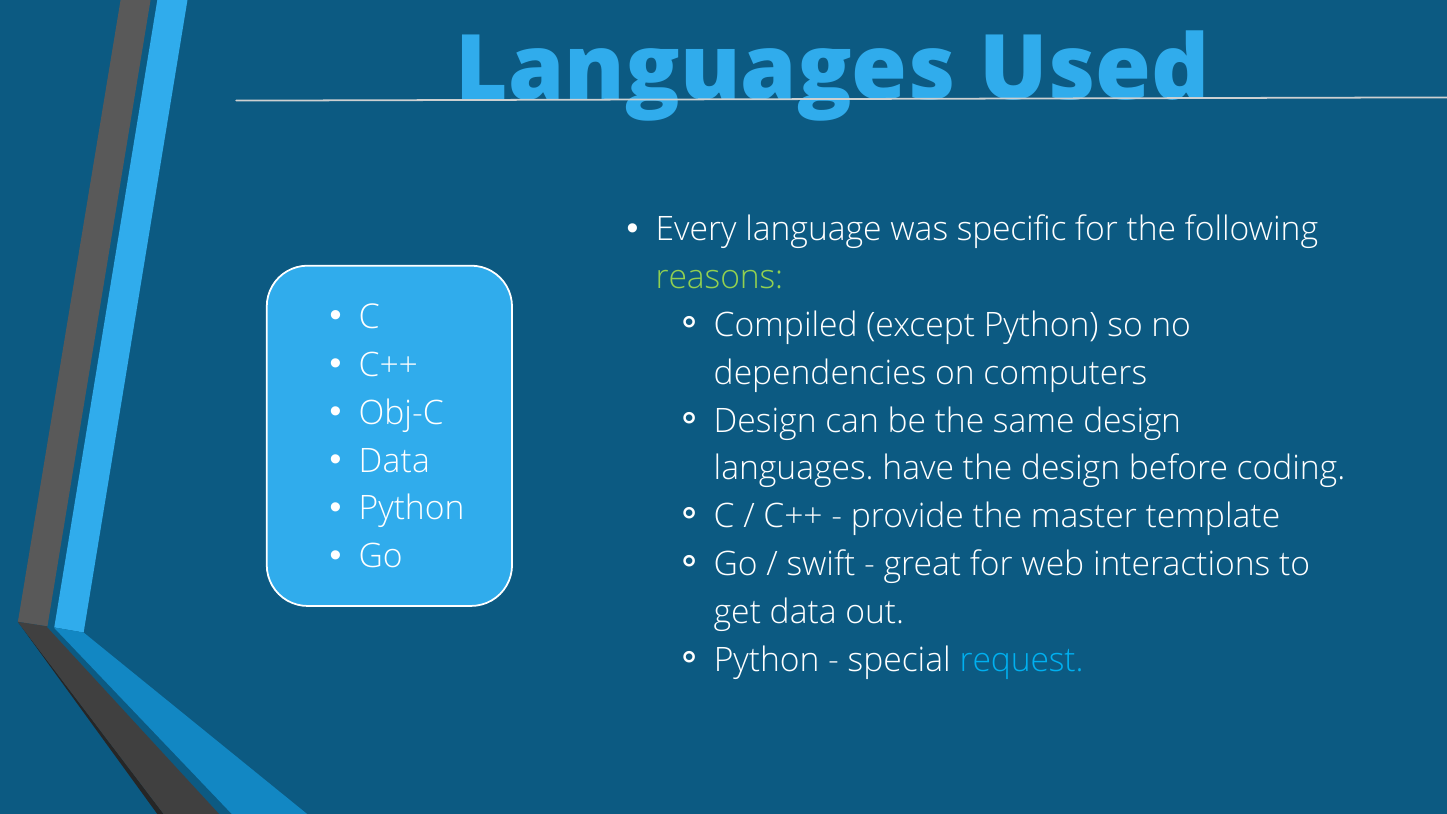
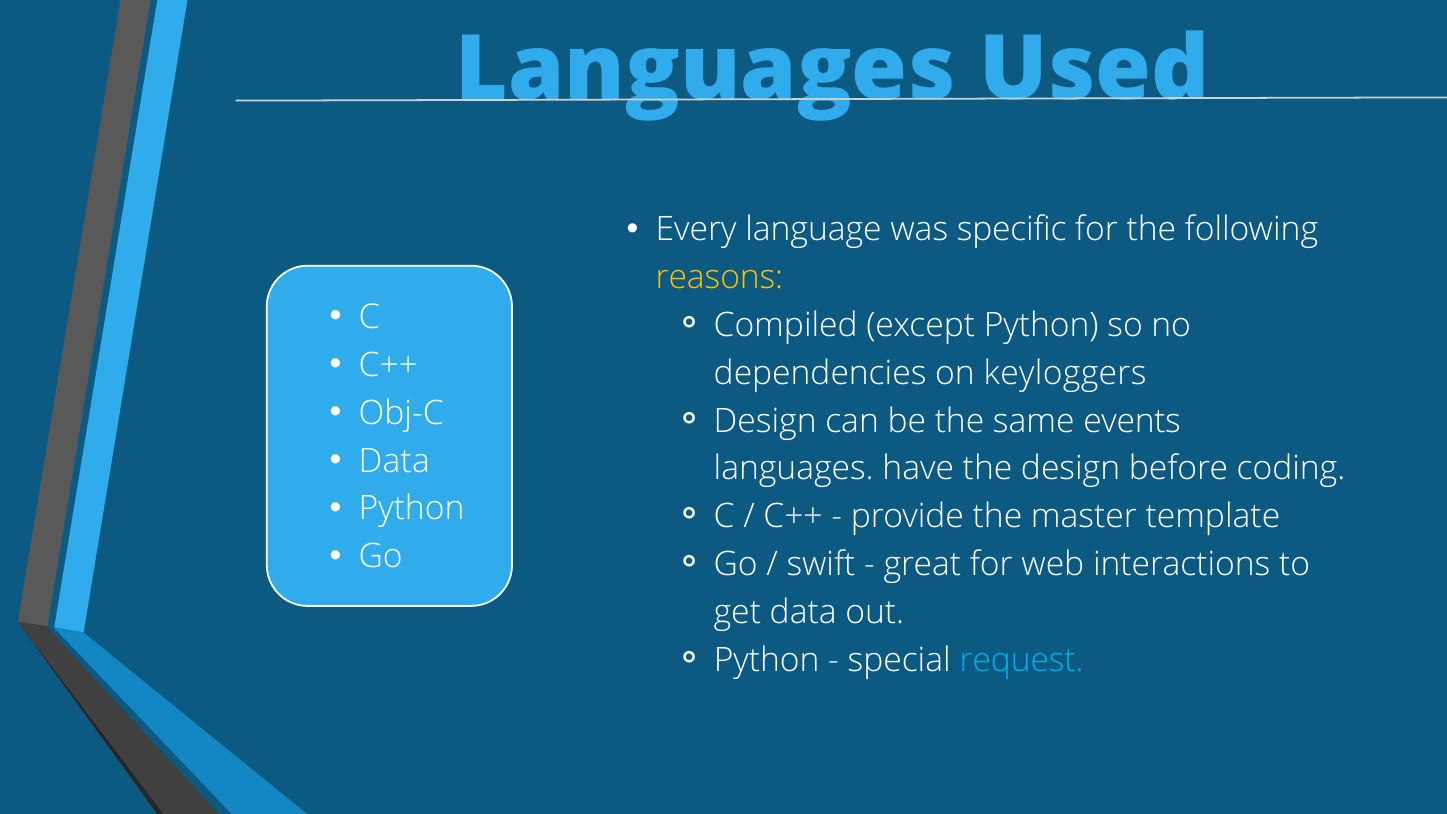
reasons colour: light green -> yellow (719, 277)
computers: computers -> keyloggers (1065, 373)
same design: design -> events (1132, 421)
